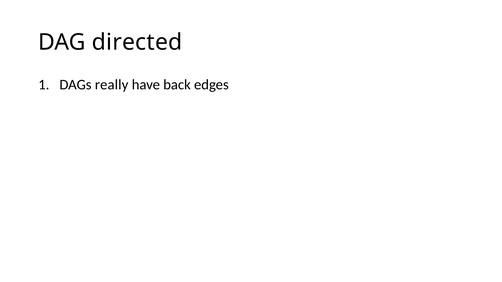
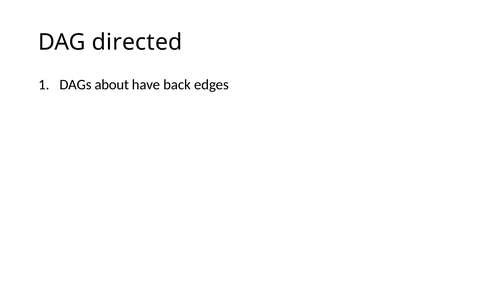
really: really -> about (112, 85)
